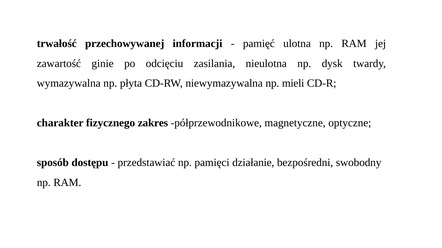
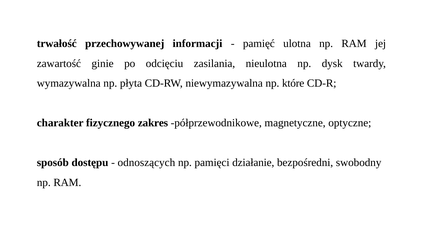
mieli: mieli -> które (293, 83)
przedstawiać: przedstawiać -> odnoszących (146, 163)
